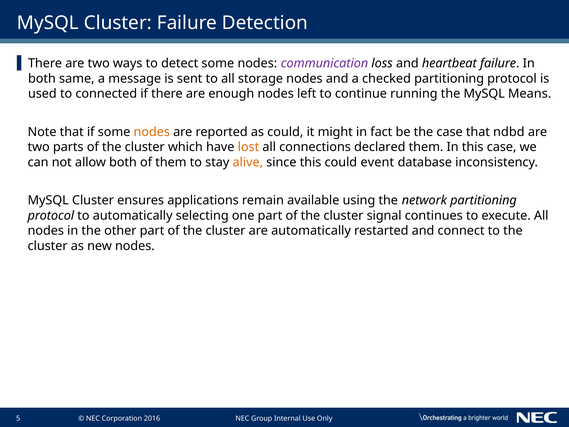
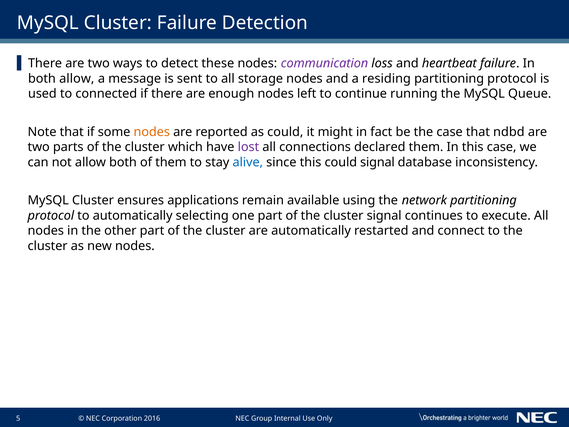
detect some: some -> these (218, 63)
both same: same -> allow (77, 78)
checked: checked -> residing (386, 78)
Means: Means -> Queue (530, 94)
lost colour: orange -> purple (248, 147)
alive colour: orange -> blue (248, 162)
could event: event -> signal (377, 162)
